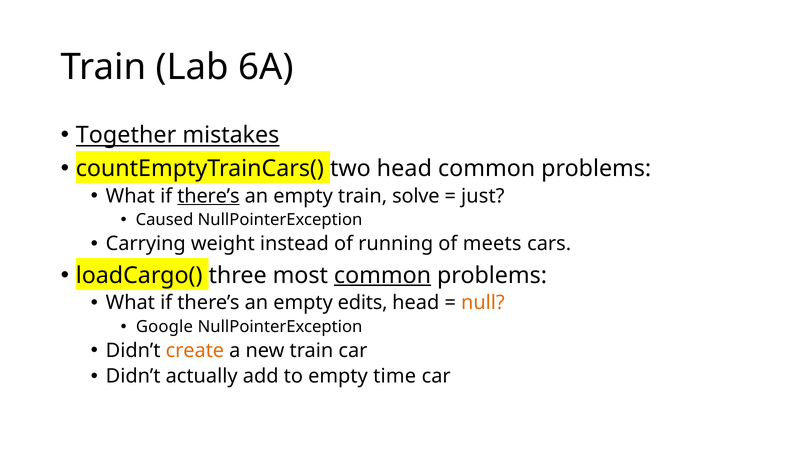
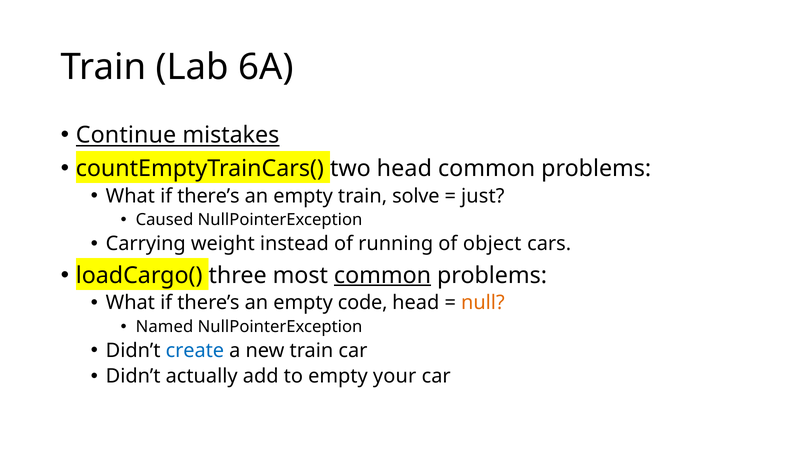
Together: Together -> Continue (126, 135)
there’s underline: present -> none (208, 196)
meets: meets -> object (492, 244)
edits: edits -> code (363, 303)
Google: Google -> Named (164, 327)
create colour: orange -> blue (195, 351)
time: time -> your (395, 376)
